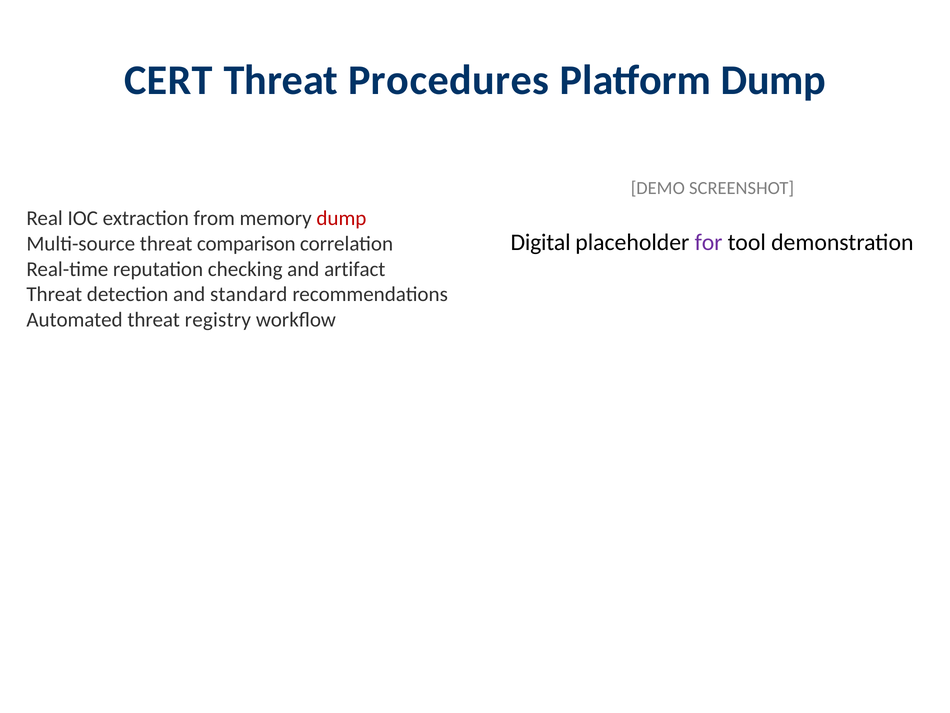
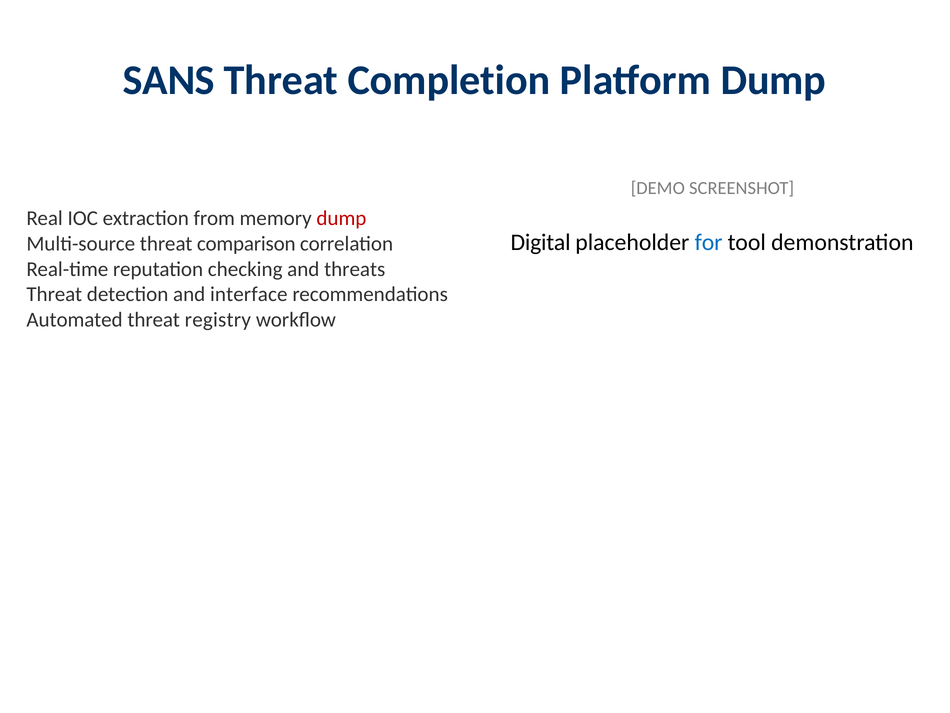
CERT: CERT -> SANS (169, 80)
Procedures: Procedures -> Completion (449, 80)
for colour: purple -> blue (709, 242)
artifact: artifact -> threats (355, 269)
standard: standard -> interface (249, 294)
